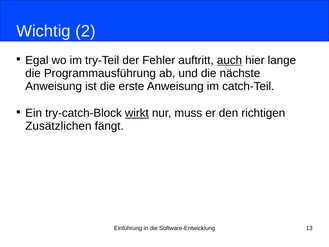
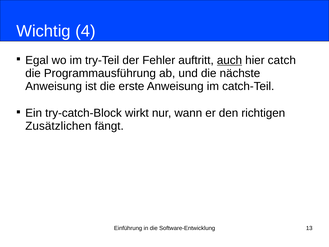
2: 2 -> 4 (85, 31)
lange: lange -> catch (282, 60)
wirkt underline: present -> none (137, 113)
muss: muss -> wann (188, 113)
